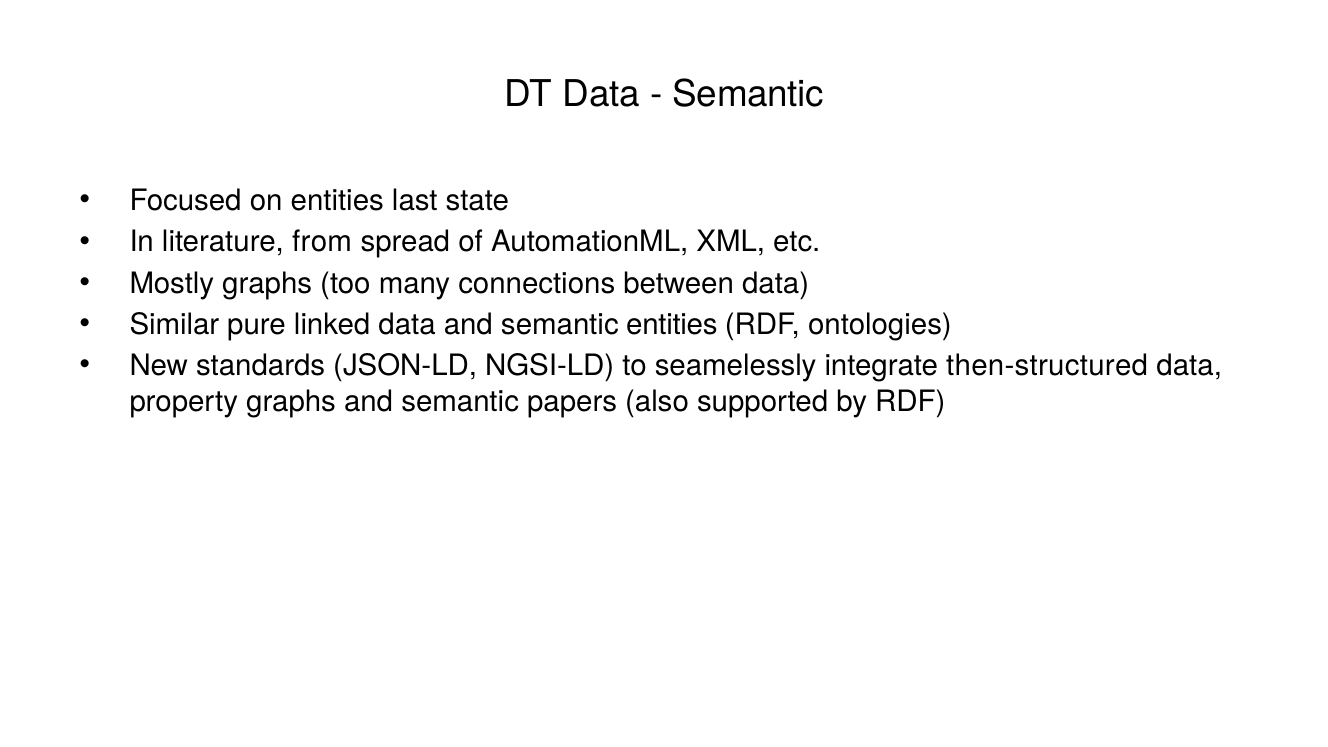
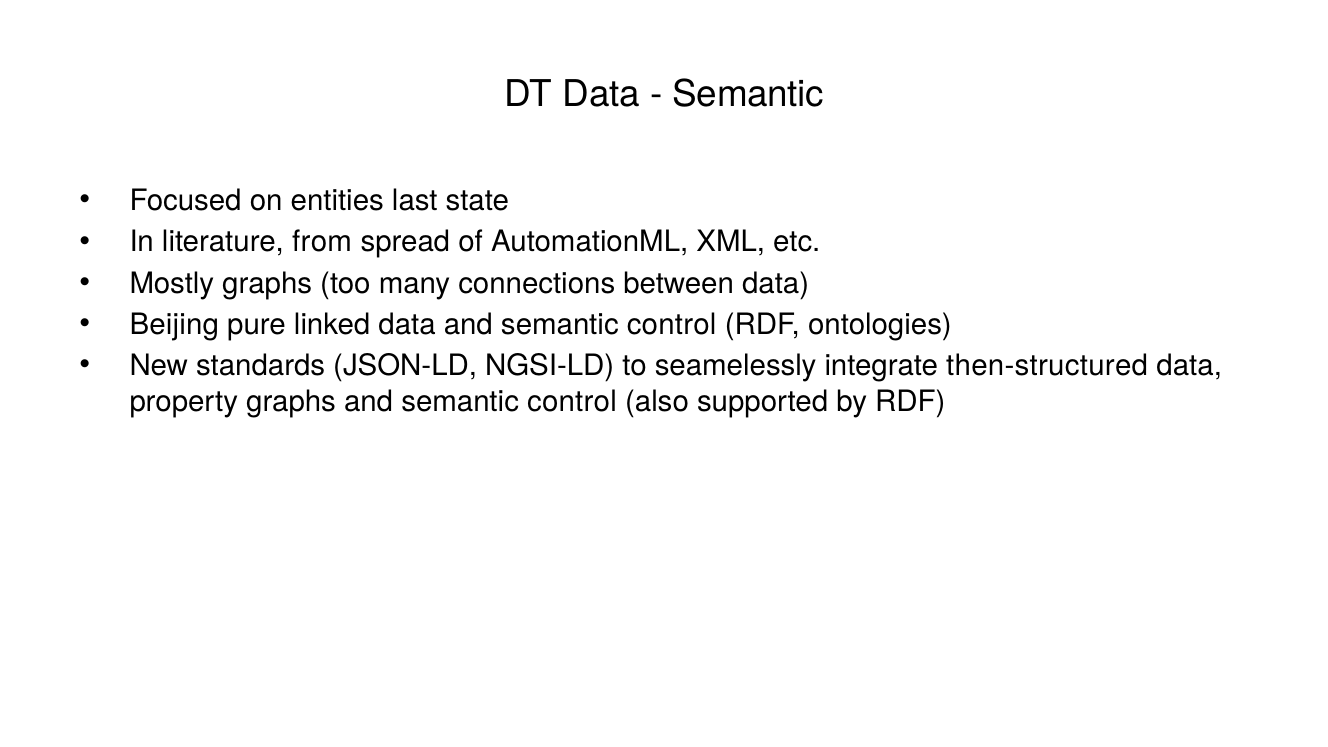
Similar: Similar -> Beijing (174, 325)
data and semantic entities: entities -> control (672, 325)
graphs and semantic papers: papers -> control (572, 401)
